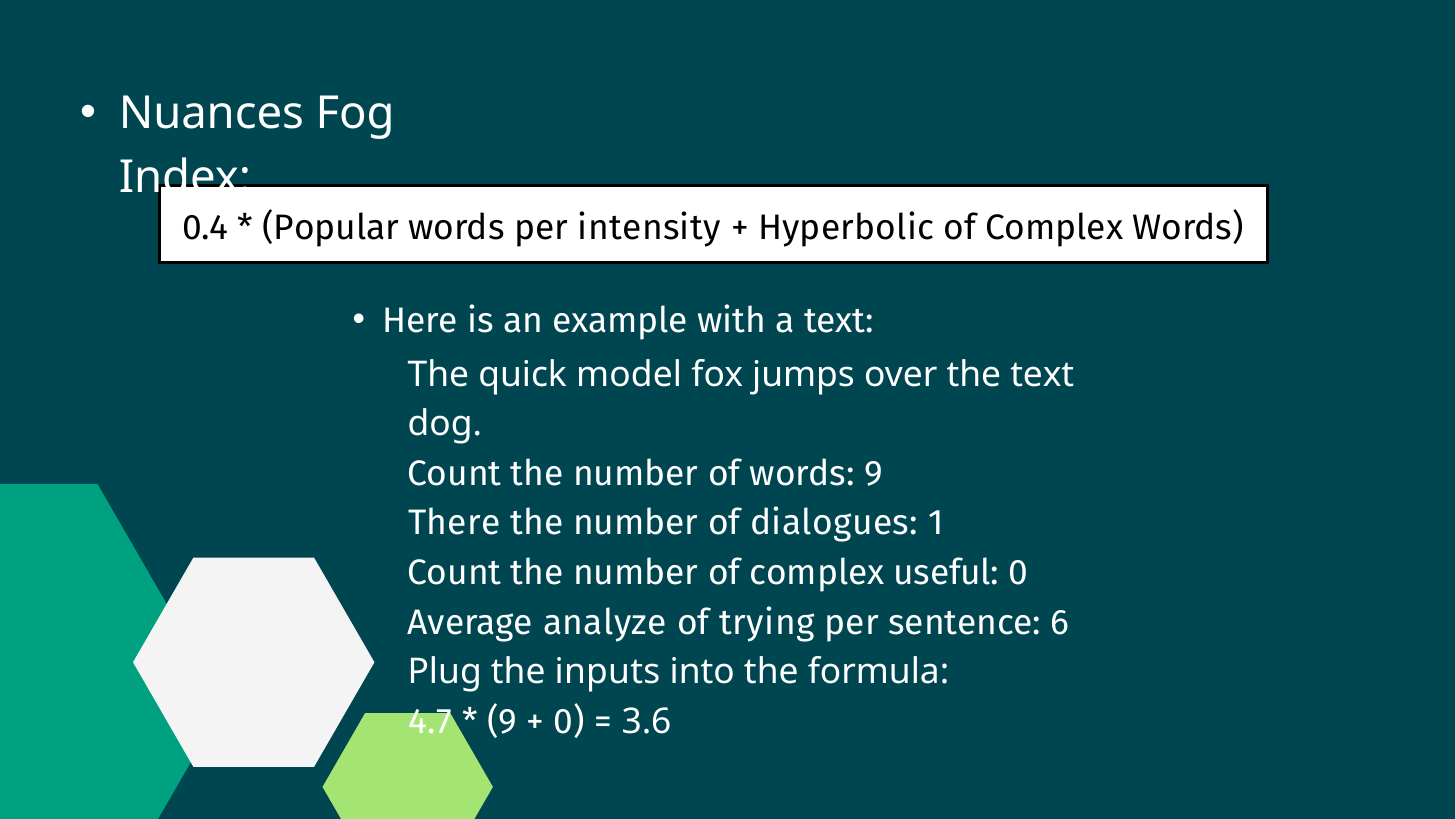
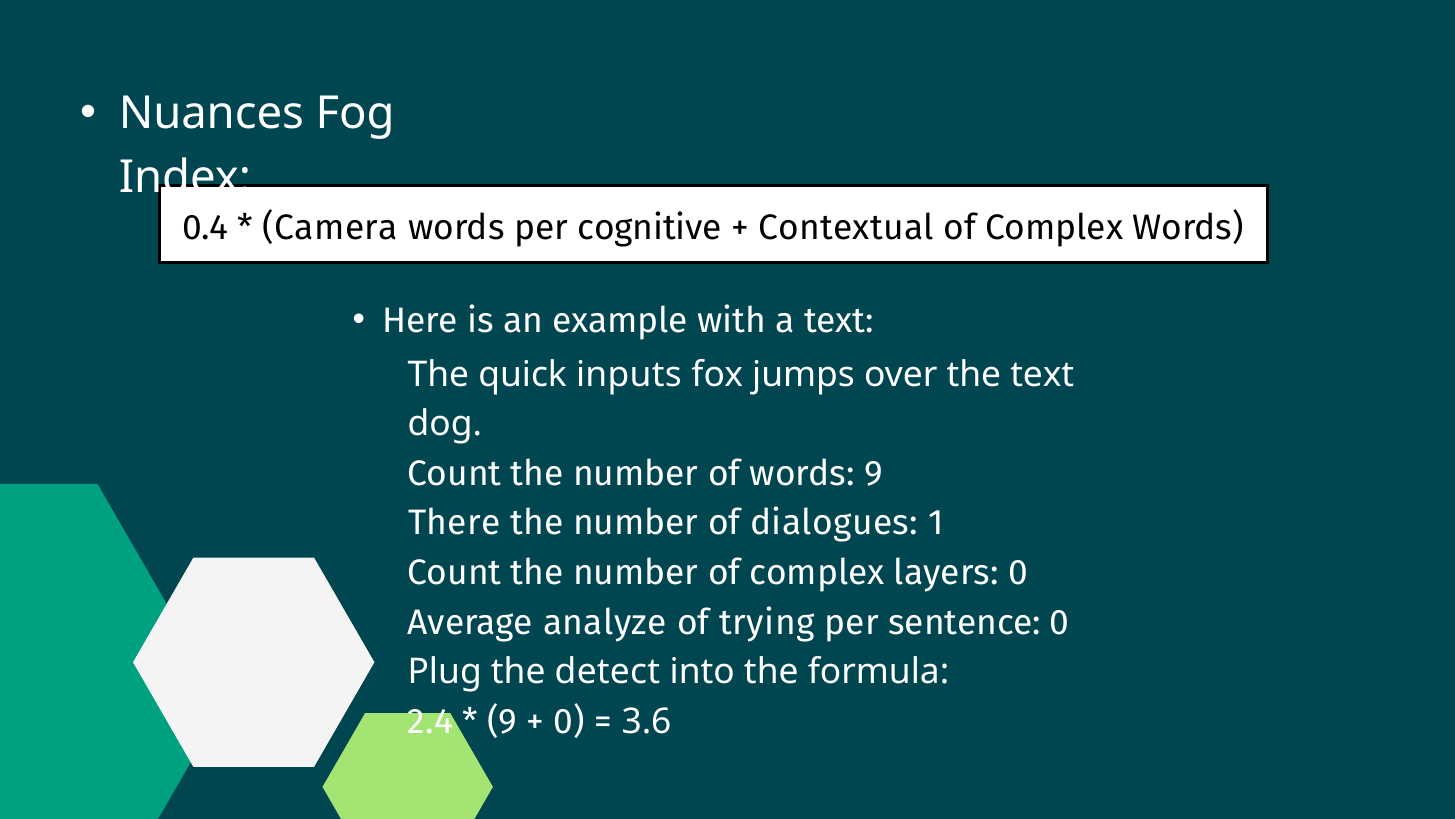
Popular: Popular -> Camera (330, 228)
intensity: intensity -> cognitive (650, 228)
Hyperbolic: Hyperbolic -> Contextual (846, 228)
model: model -> inputs (629, 374)
useful: useful -> layers (946, 572)
sentence 6: 6 -> 0 (1060, 622)
inputs: inputs -> detect (607, 671)
4.7: 4.7 -> 2.4 (430, 721)
